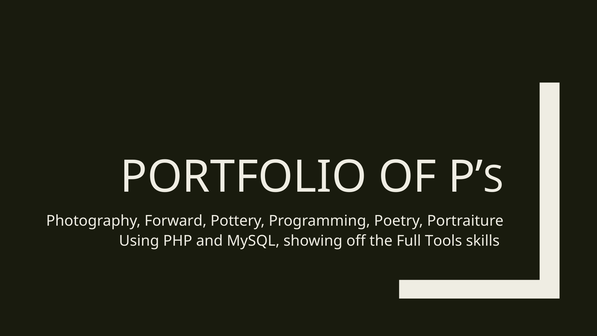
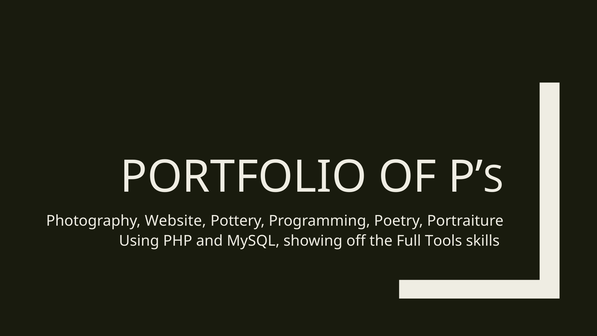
Forward: Forward -> Website (175, 221)
